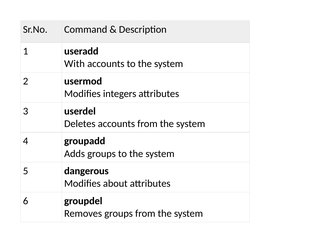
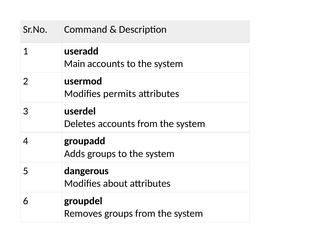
With: With -> Main (75, 64)
integers: integers -> permits (120, 94)
